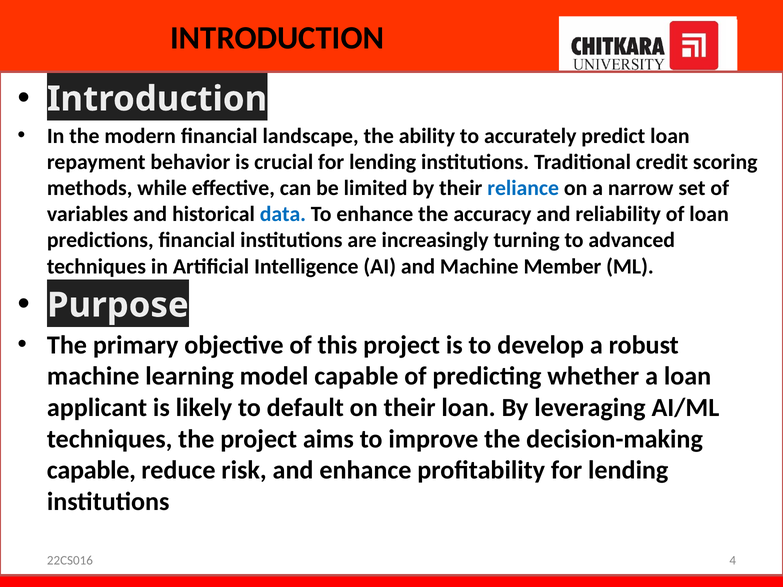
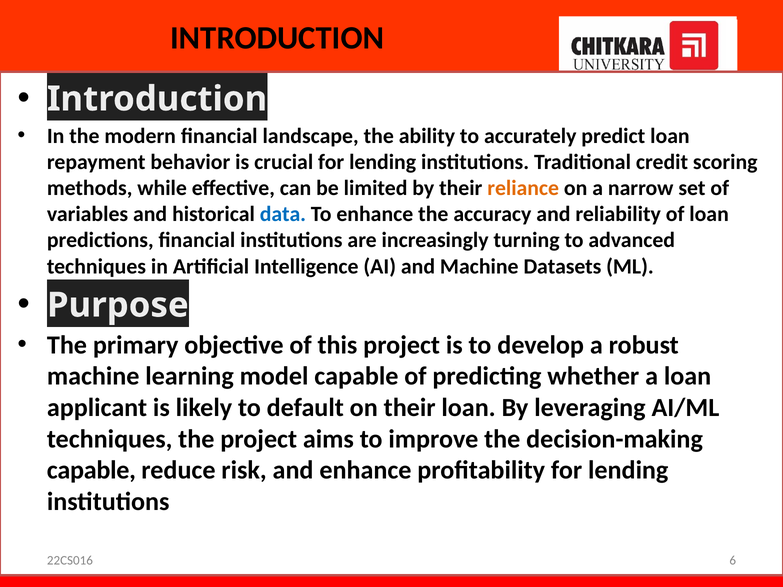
reliance colour: blue -> orange (523, 188)
Member: Member -> Datasets (562, 266)
4: 4 -> 6 (733, 561)
